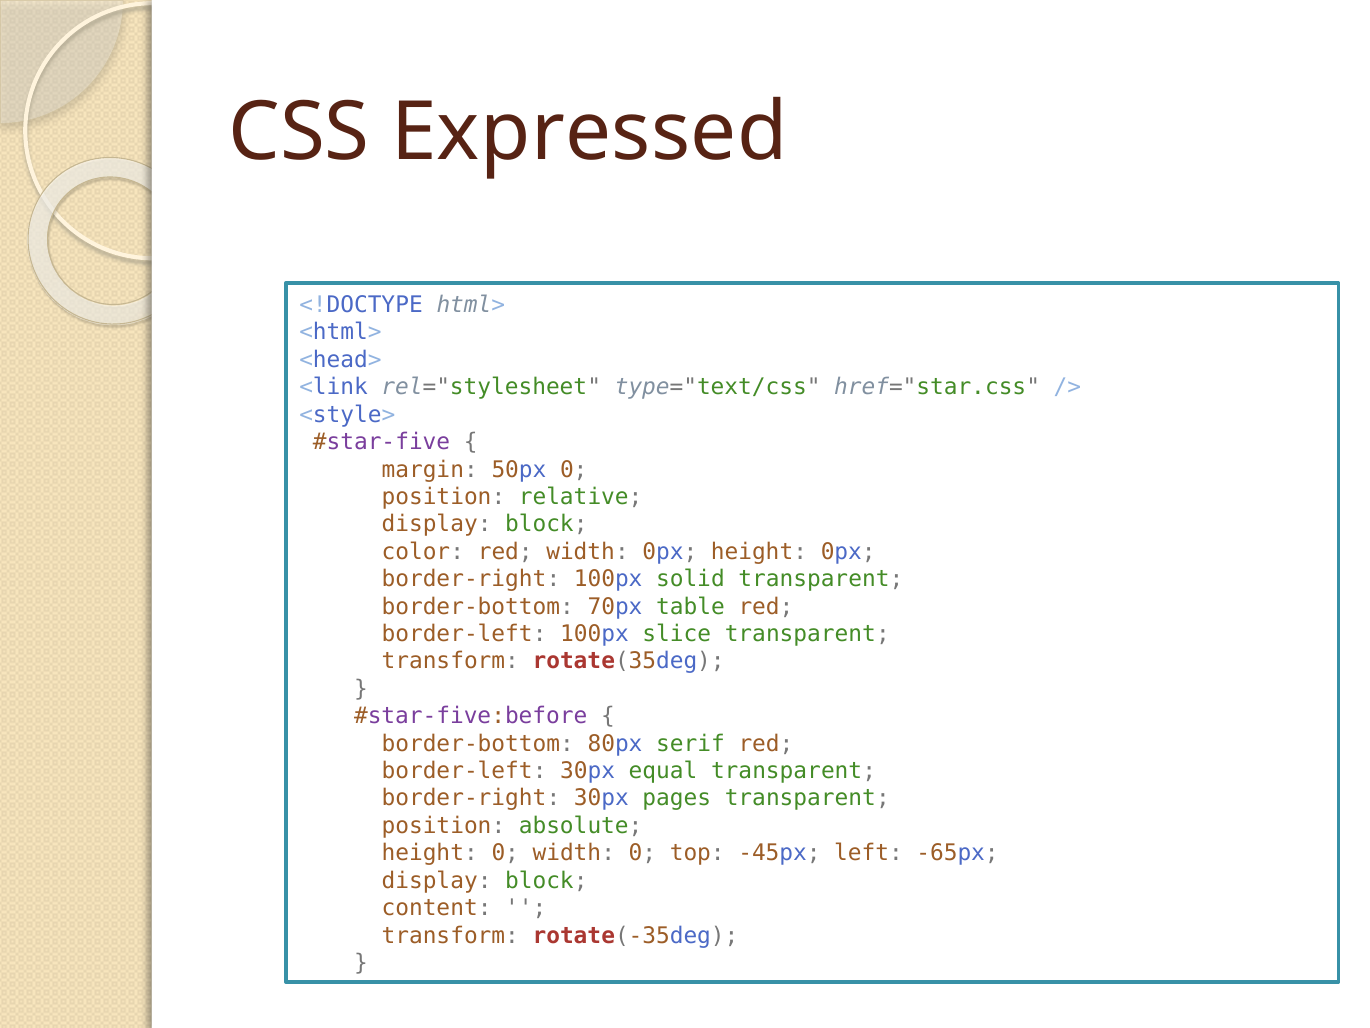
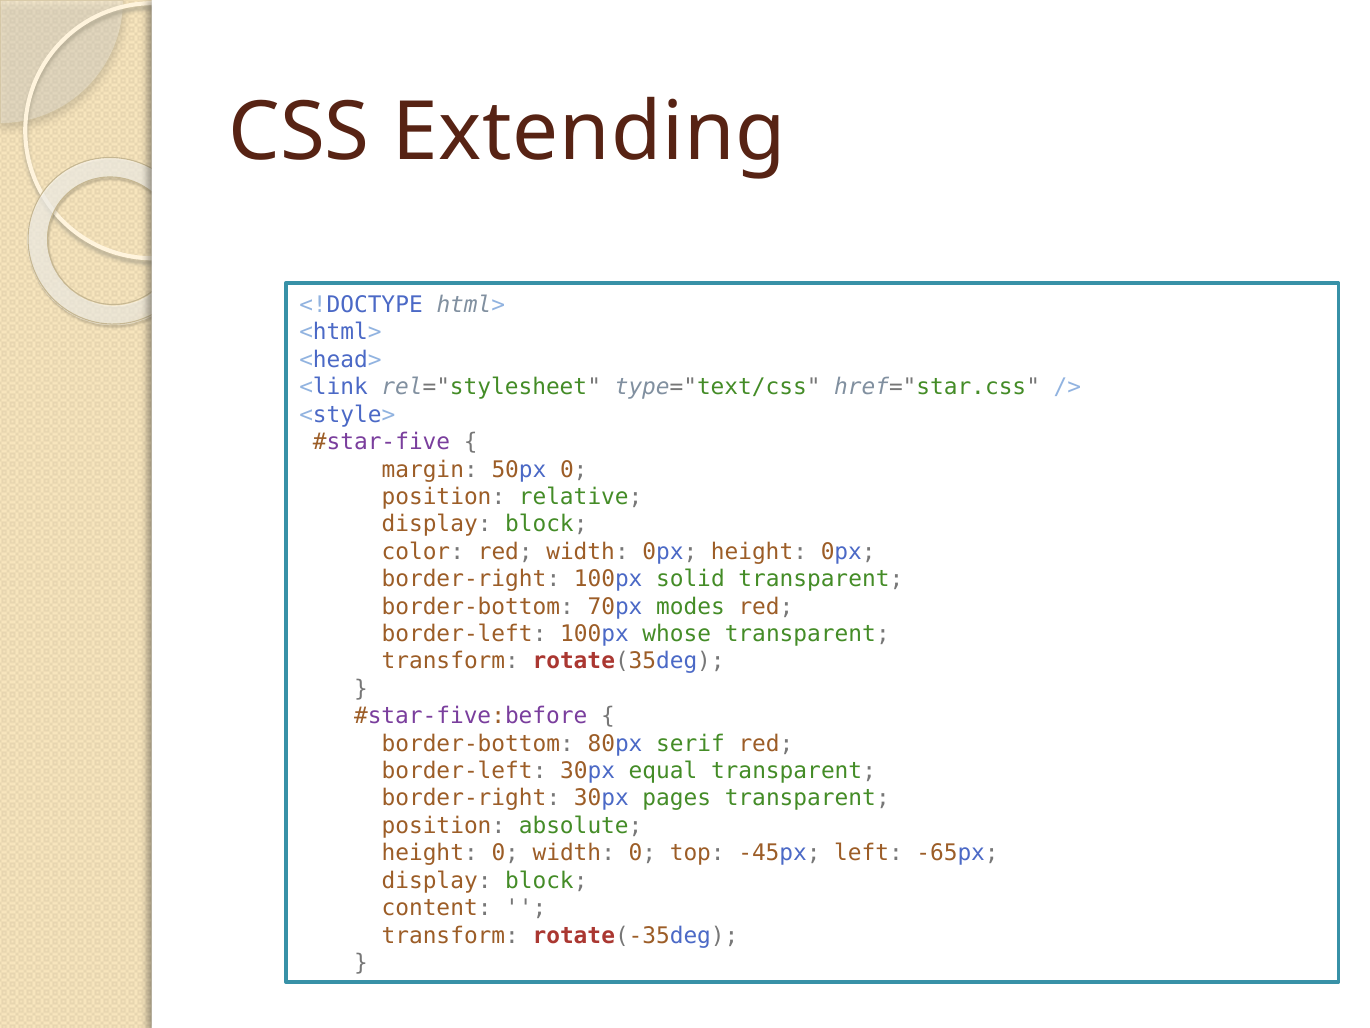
Expressed: Expressed -> Extending (589, 132)
table: table -> modes (690, 606)
slice: slice -> whose (677, 634)
